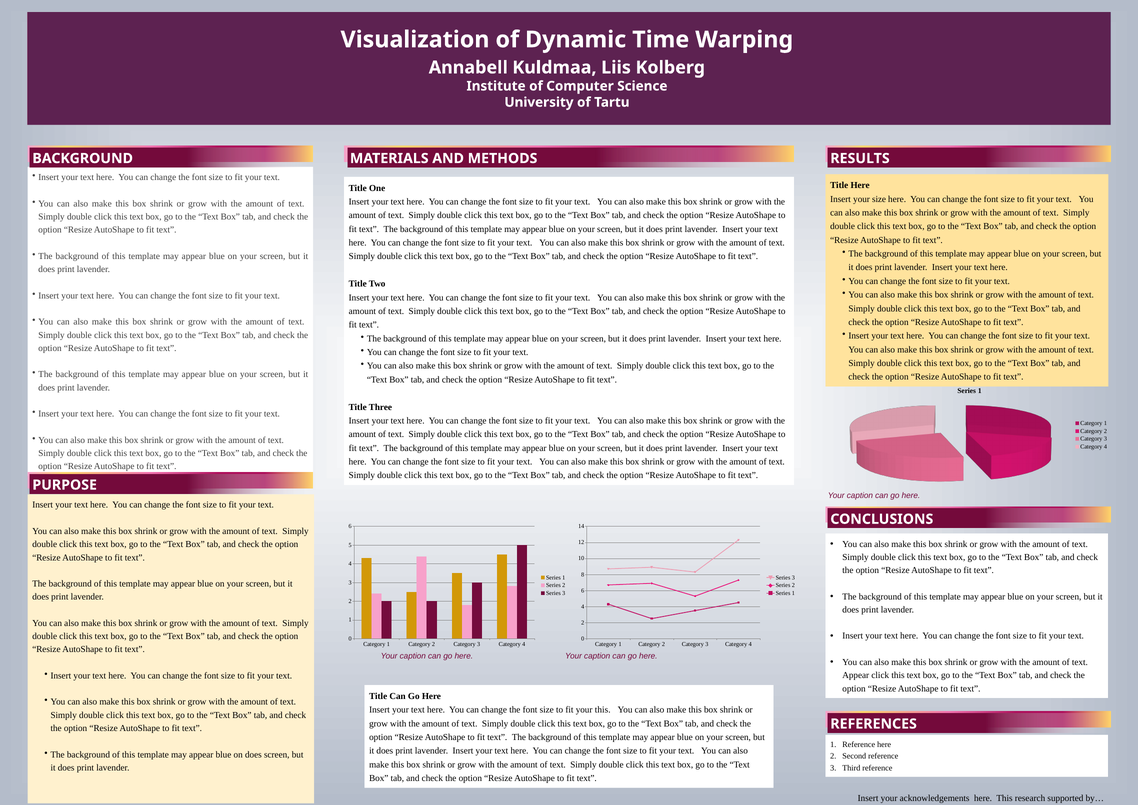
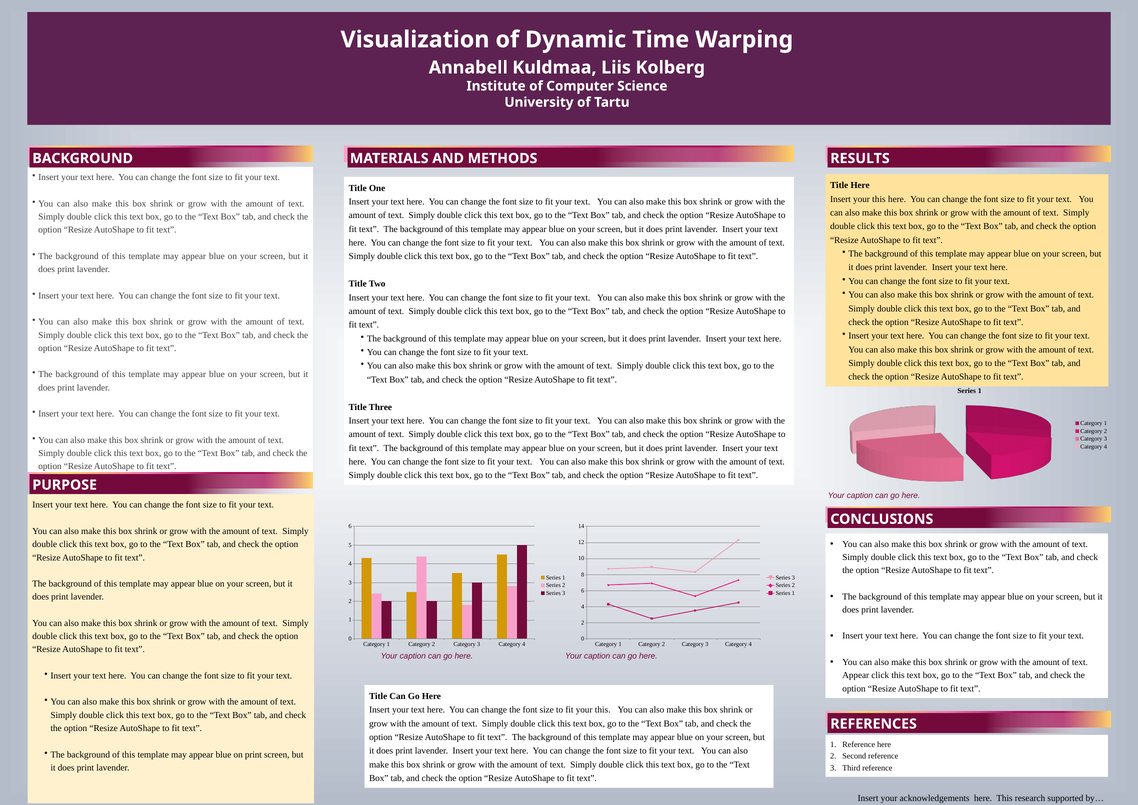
Insert your size: size -> this (879, 199)
on does: does -> print (253, 754)
